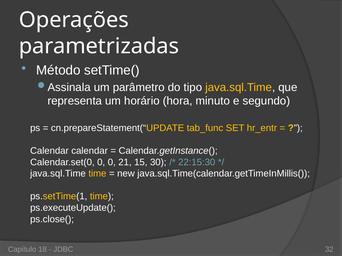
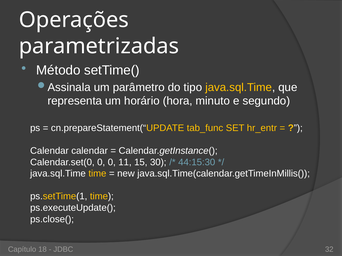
21: 21 -> 11 (125, 163)
22:15:30: 22:15:30 -> 44:15:30 (197, 163)
